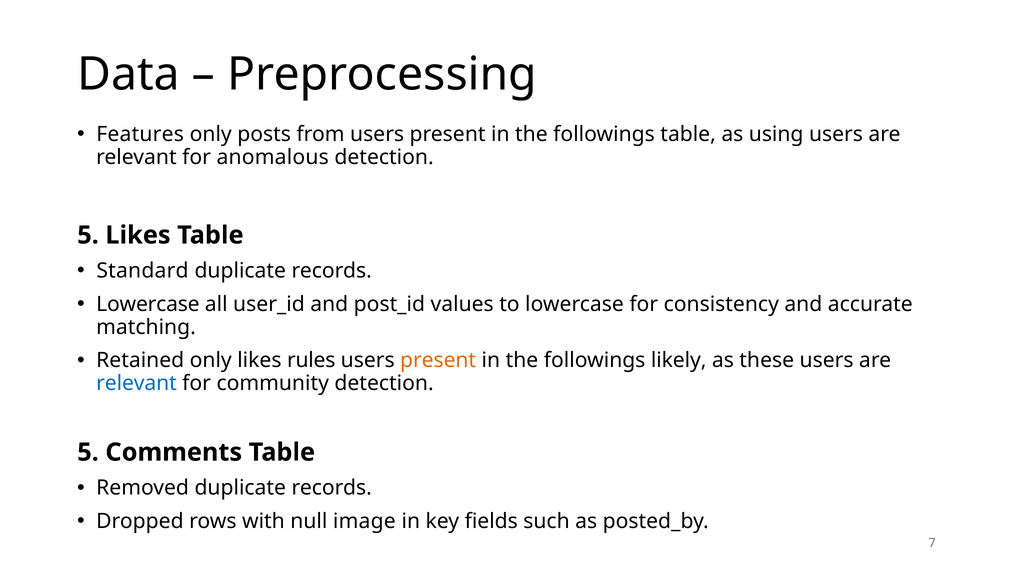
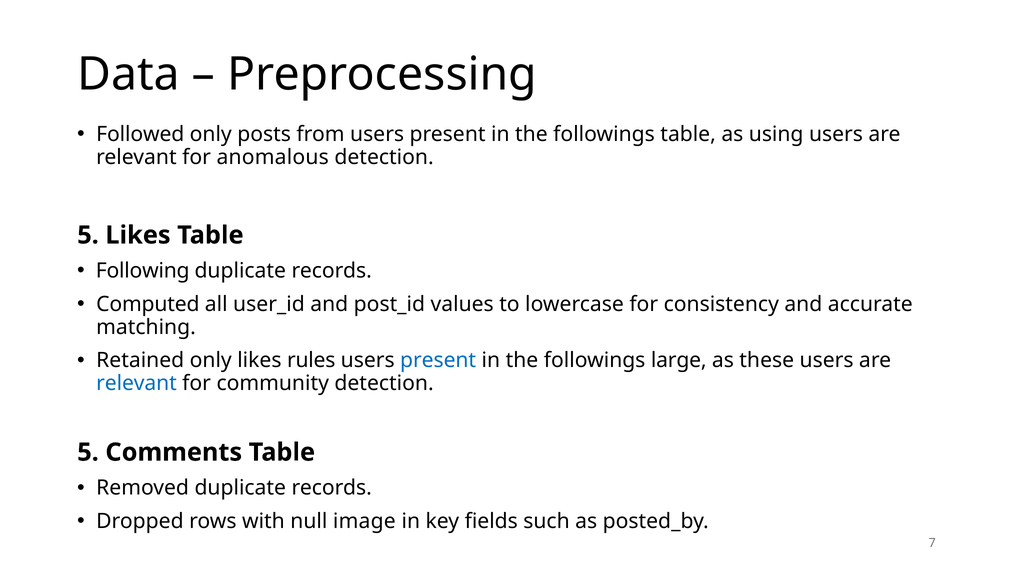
Features: Features -> Followed (140, 134)
Standard: Standard -> Following (143, 271)
Lowercase: Lowercase -> Computed (148, 304)
present colour: orange -> blue (438, 360)
likely: likely -> large (679, 360)
